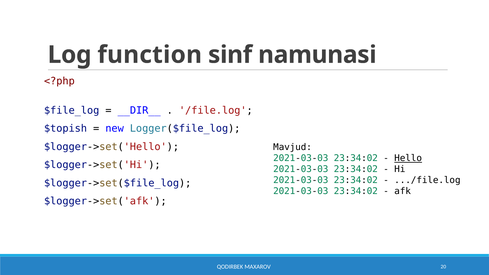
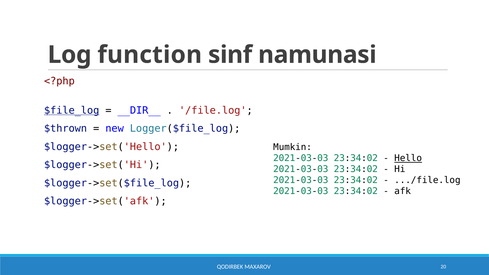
$file_log underline: none -> present (72, 110)
$topish: $topish -> $thrown (66, 129)
Mavjud: Mavjud -> Mumkin (293, 147)
